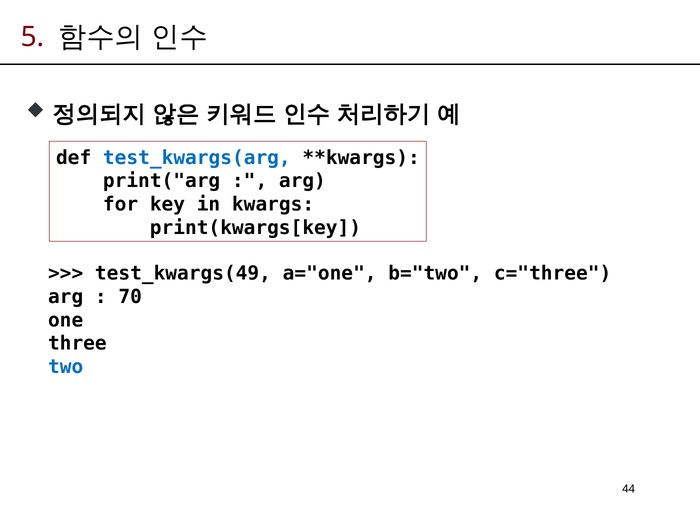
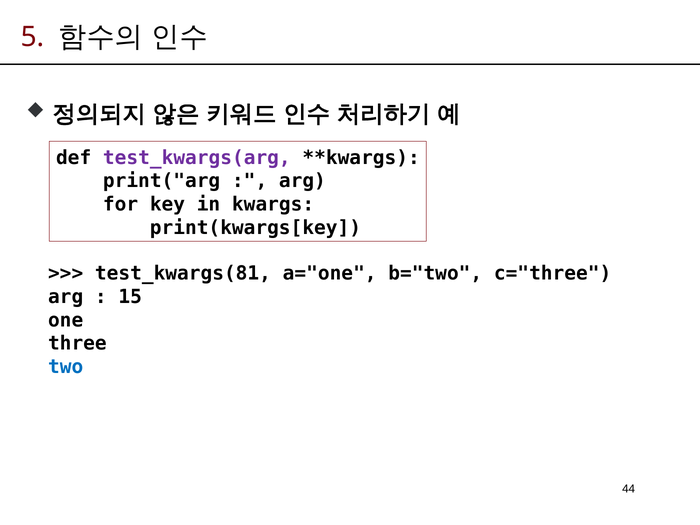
test_kwargs(arg colour: blue -> purple (197, 158)
test_kwargs(49: test_kwargs(49 -> test_kwargs(81 (183, 273)
70: 70 -> 15 (130, 297)
